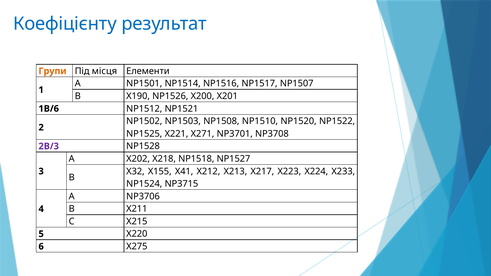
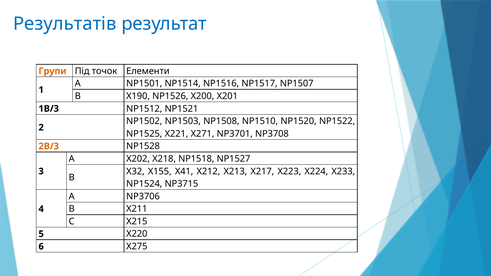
Коефіцієнту: Коефіцієнту -> Результатів (65, 24)
місця: місця -> точок (105, 71)
1B/6: 1B/6 -> 1B/3 (49, 109)
2B/3 colour: purple -> orange (49, 146)
